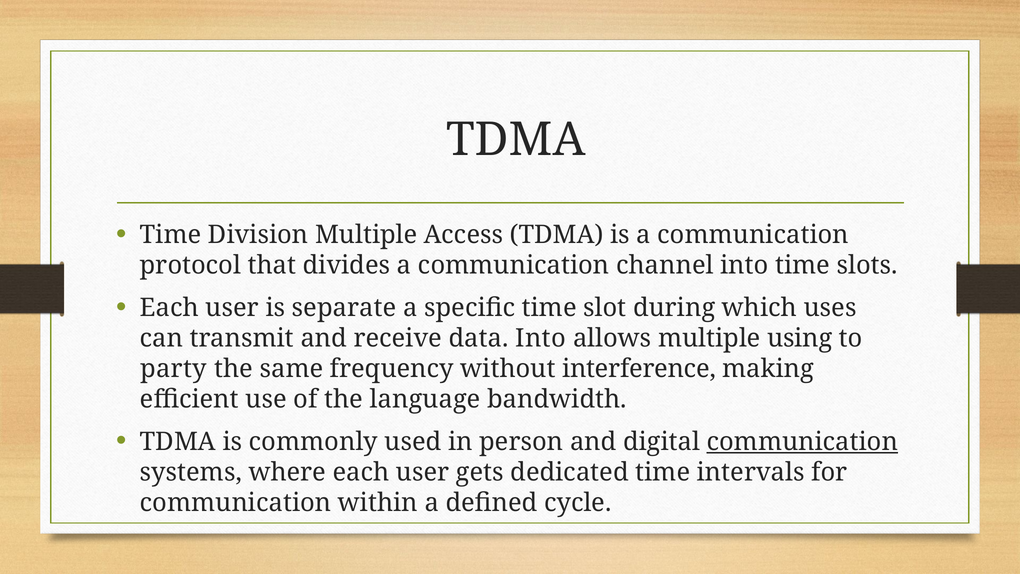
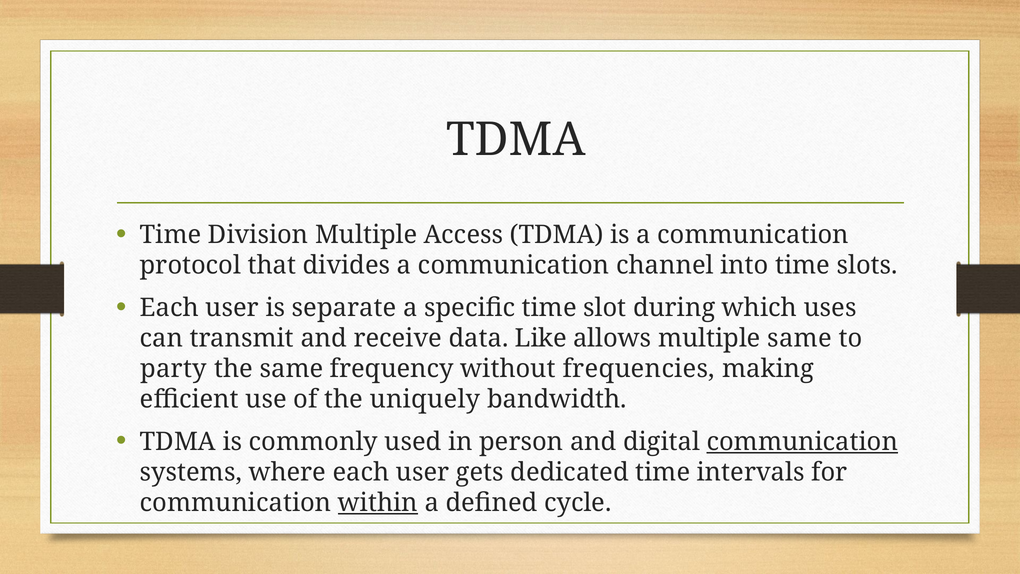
data Into: Into -> Like (541, 338)
multiple using: using -> same (800, 338)
interference: interference -> frequencies (639, 369)
language: language -> uniquely (425, 399)
within underline: none -> present (378, 503)
